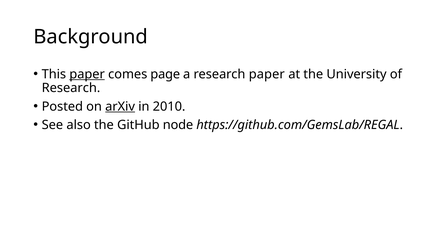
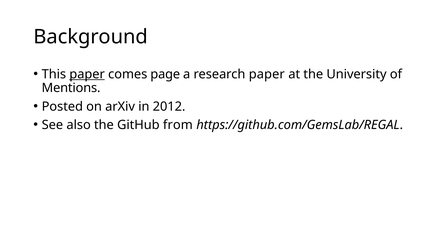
Research: Research -> Mentions (71, 88)
arXiv underline: present -> none (120, 106)
2010: 2010 -> 2012 (169, 106)
node: node -> from (178, 125)
